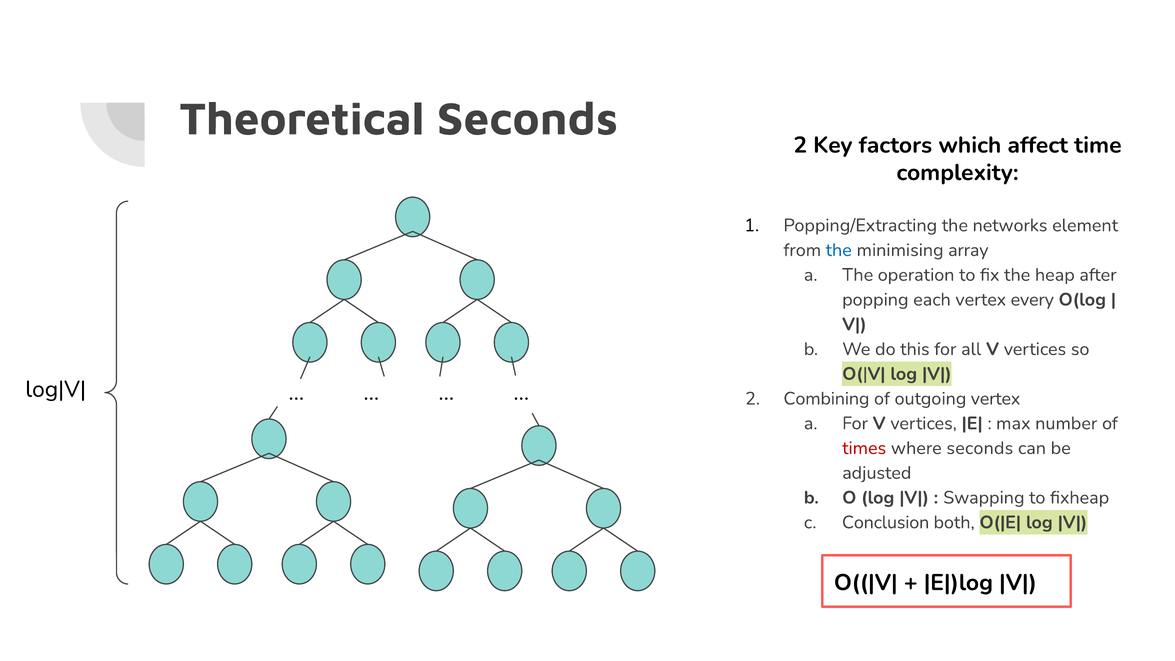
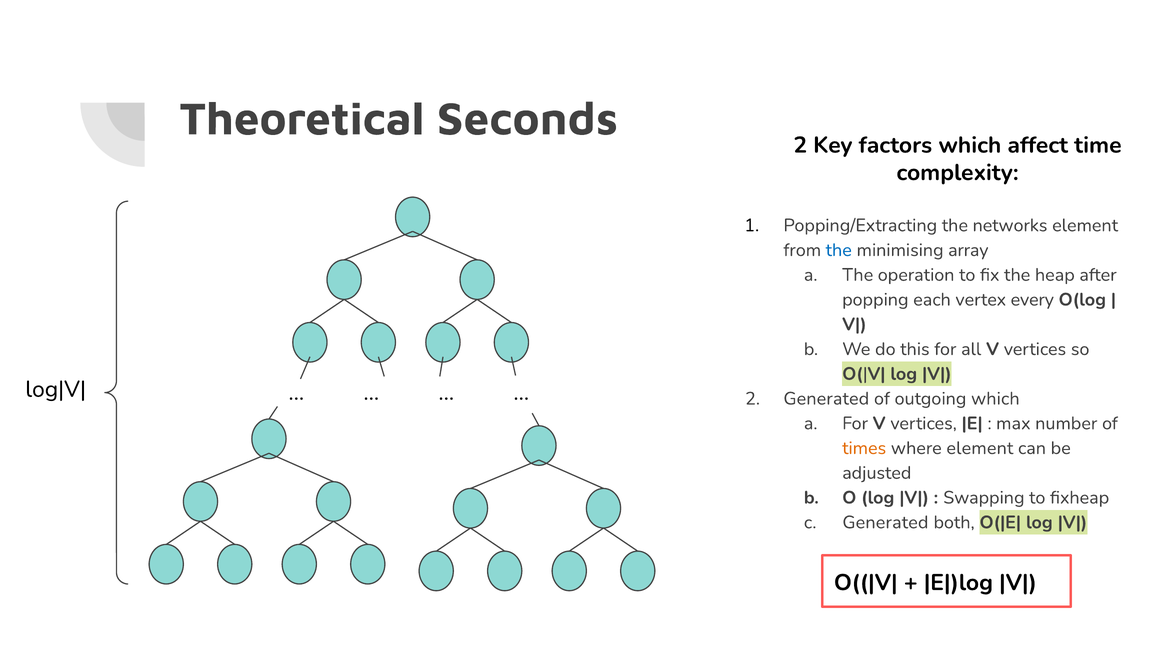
2 Combining: Combining -> Generated (826, 399)
outgoing vertex: vertex -> which (995, 399)
times colour: red -> orange (864, 448)
where seconds: seconds -> element (980, 448)
Conclusion: Conclusion -> Generated (885, 522)
